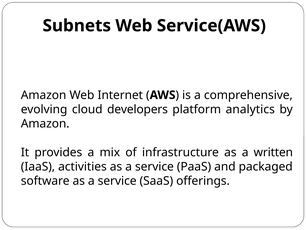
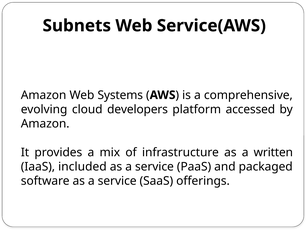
Internet: Internet -> Systems (120, 95)
analytics: analytics -> accessed (250, 109)
activities: activities -> included (82, 166)
